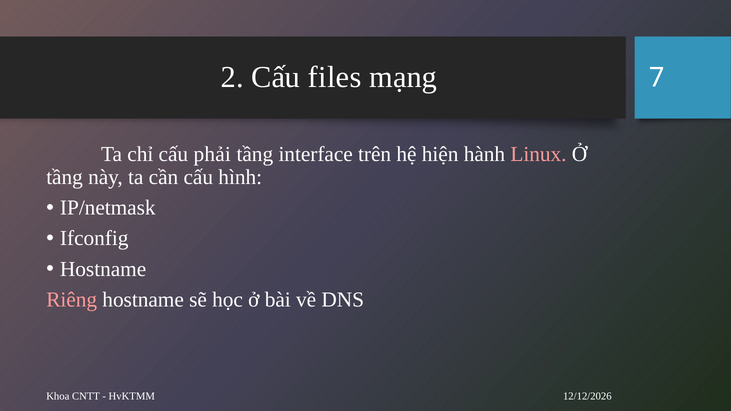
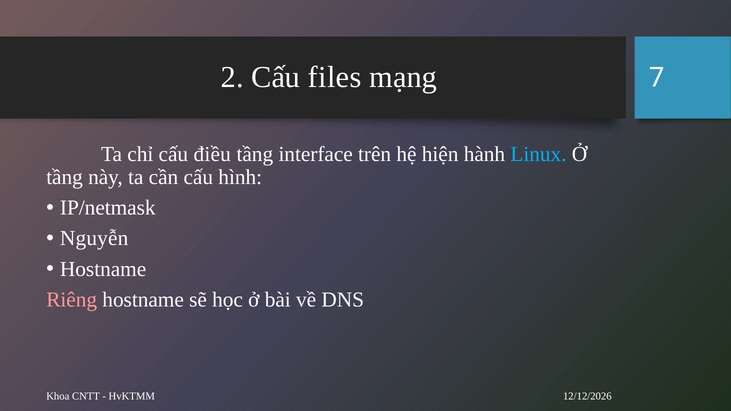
phải: phải -> điều (212, 154)
Linux colour: pink -> light blue (538, 154)
Ifconfig: Ifconfig -> Nguyễn (94, 239)
